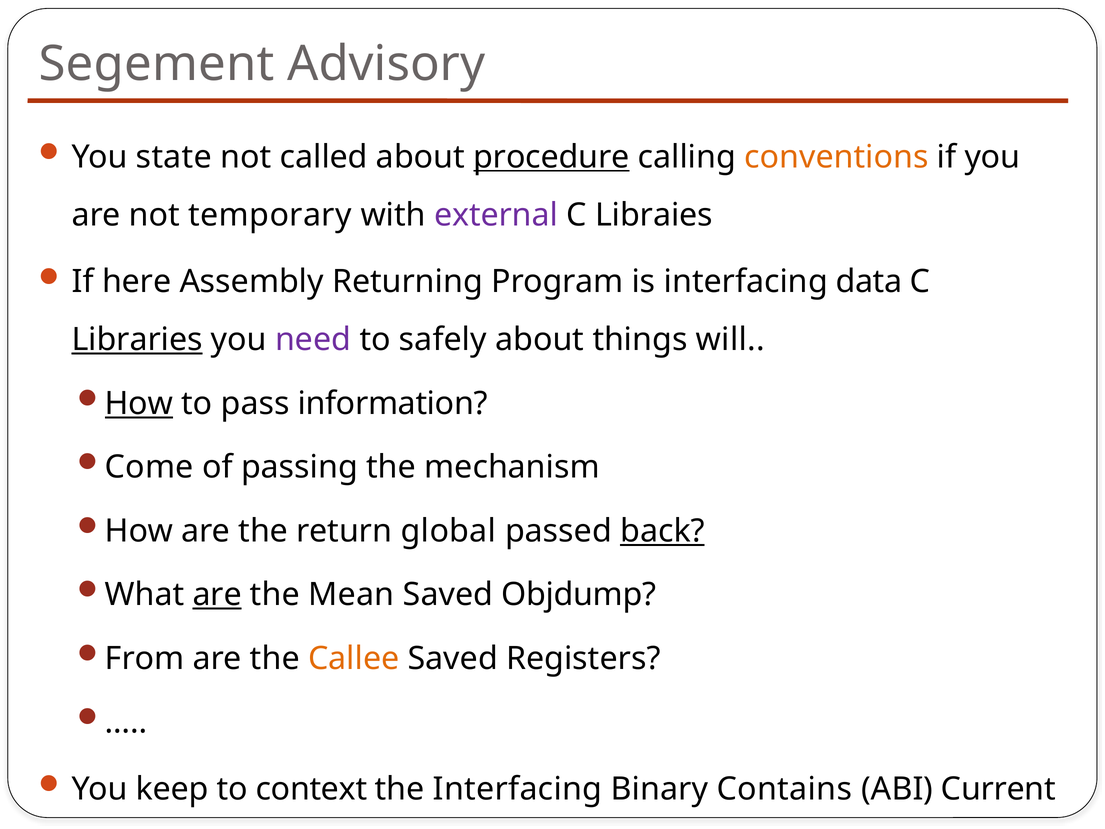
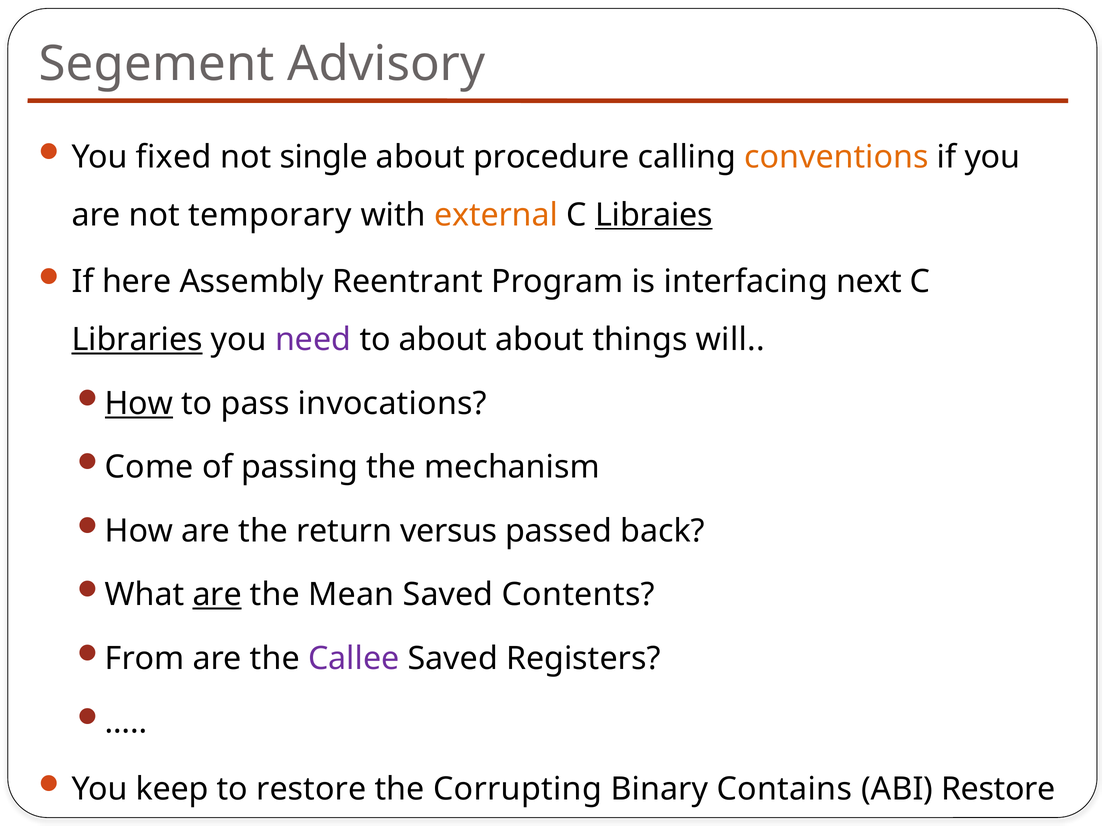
state: state -> fixed (174, 157)
called: called -> single (324, 157)
procedure underline: present -> none (551, 157)
external colour: purple -> orange (496, 215)
Libraies underline: none -> present (654, 215)
Returning: Returning -> Reentrant (407, 282)
data: data -> next (869, 282)
to safely: safely -> about (443, 340)
information: information -> invocations (392, 403)
global: global -> versus (449, 531)
back underline: present -> none (662, 531)
Objdump: Objdump -> Contents (578, 595)
Callee colour: orange -> purple (354, 658)
to context: context -> restore (311, 789)
the Interfacing: Interfacing -> Corrupting (518, 789)
ABI Current: Current -> Restore (998, 789)
